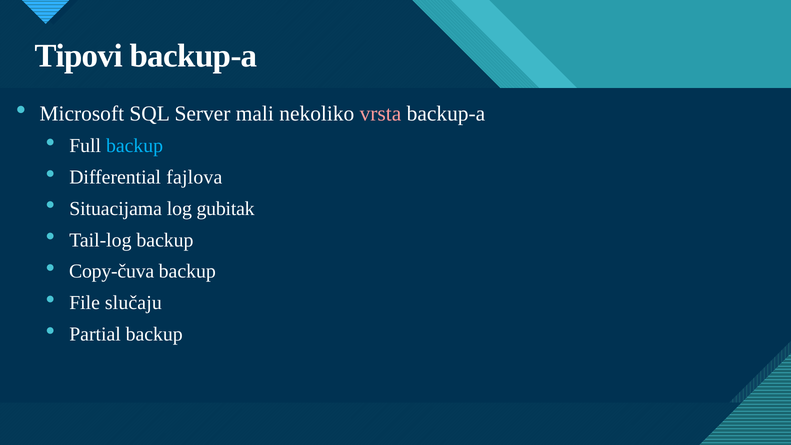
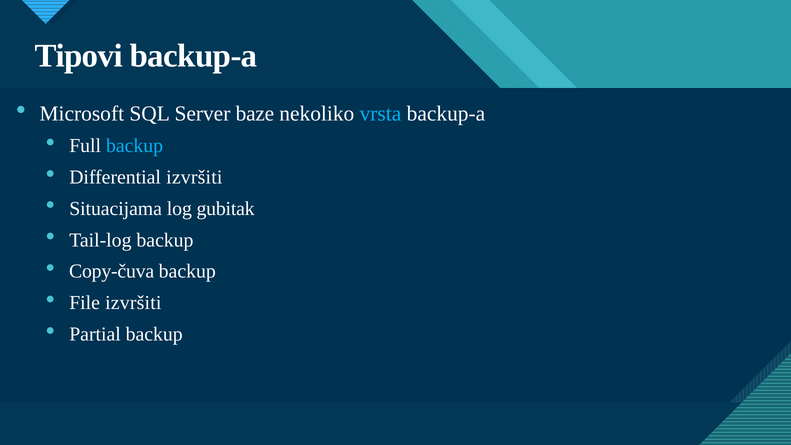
mali: mali -> baze (255, 114)
vrsta colour: pink -> light blue (380, 114)
Differential fajlova: fajlova -> izvršiti (194, 177)
File slučaju: slučaju -> izvršiti (133, 303)
